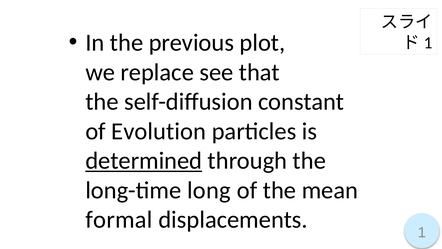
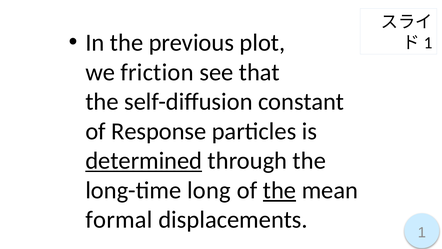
replace: replace -> friction (157, 72)
Evolution: Evolution -> Response (159, 131)
the underline: none -> present (280, 190)
